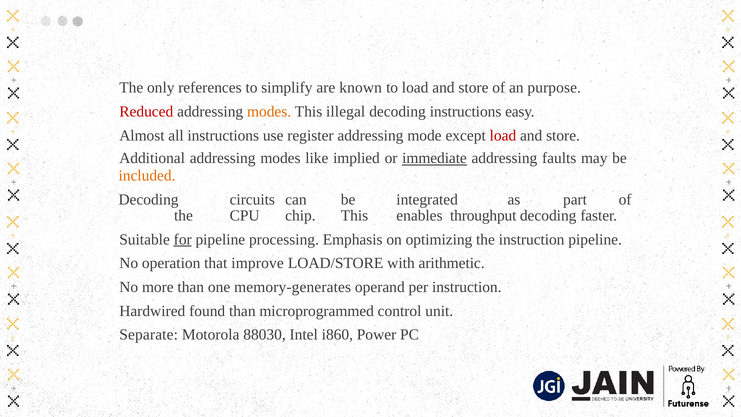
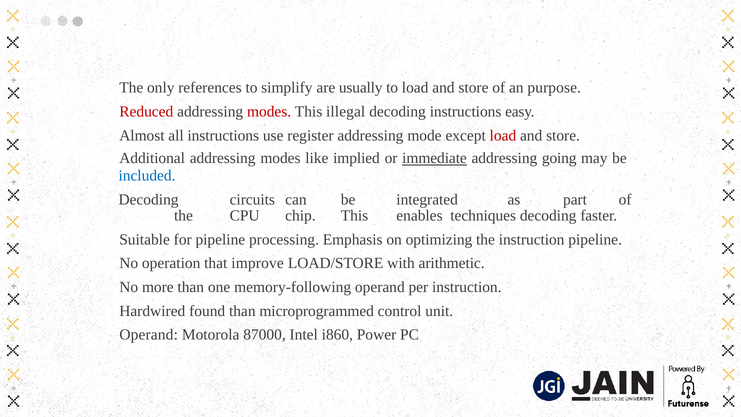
known: known -> usually (361, 88)
modes colour: orange -> red (269, 112)
faults: faults -> going (559, 158)
included colour: orange -> blue (147, 176)
throughput: throughput -> techniques (483, 216)
for underline: present -> none (183, 239)
memory-generates: memory-generates -> memory-following (293, 287)
Separate: Separate -> Operand (149, 335)
88030: 88030 -> 87000 (265, 335)
